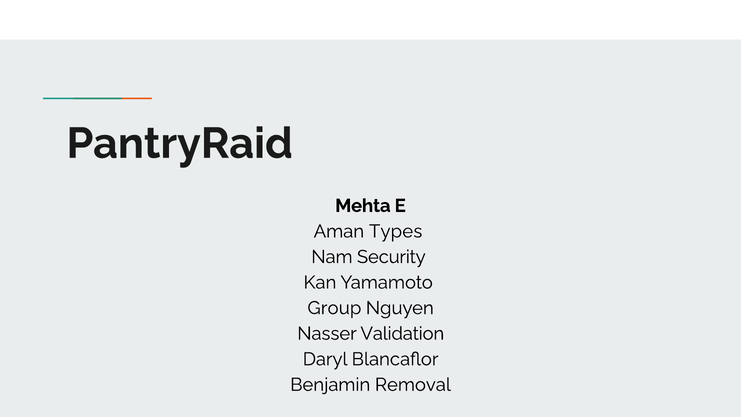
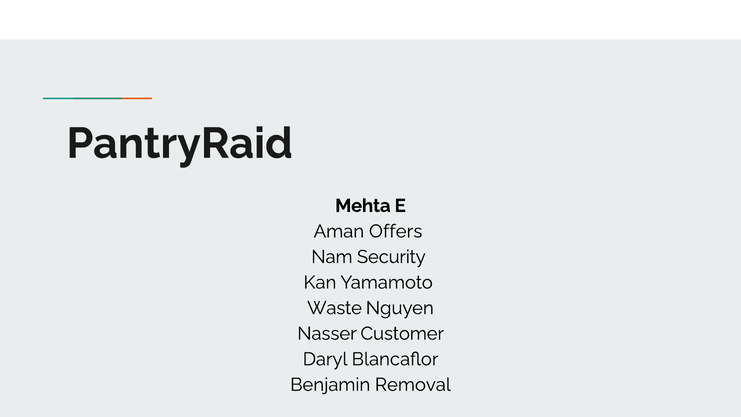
Types: Types -> Offers (396, 231)
Group: Group -> Waste (335, 308)
Validation: Validation -> Customer (402, 333)
